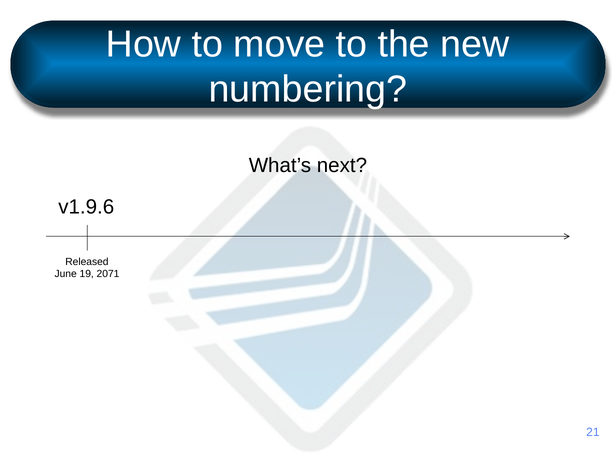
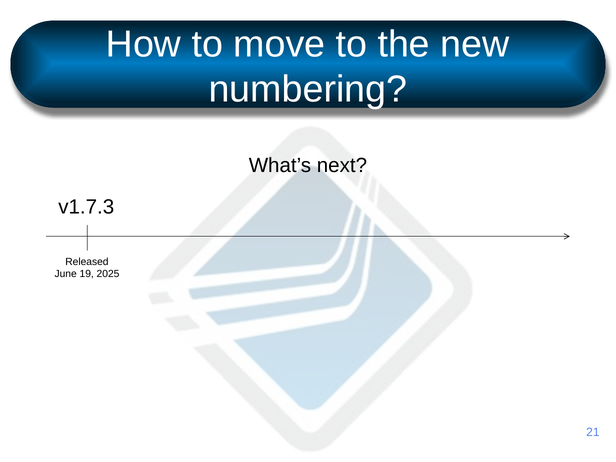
v1.9.6: v1.9.6 -> v1.7.3 (86, 207)
2071: 2071 -> 2025 (108, 274)
